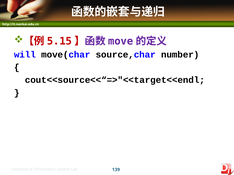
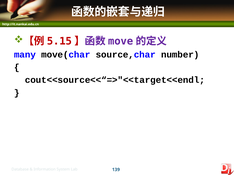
will: will -> many (25, 55)
